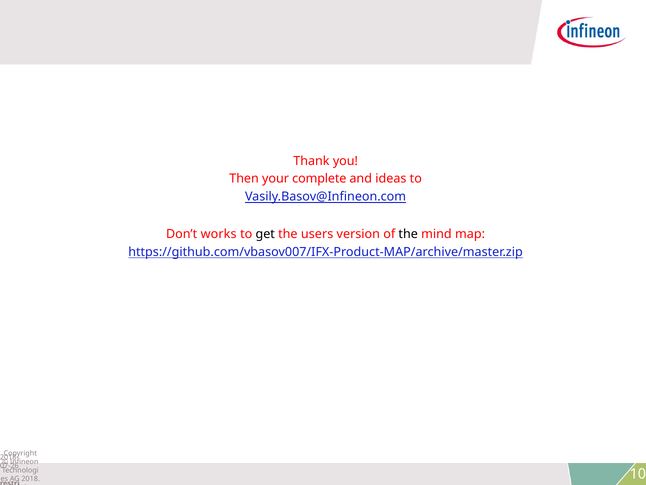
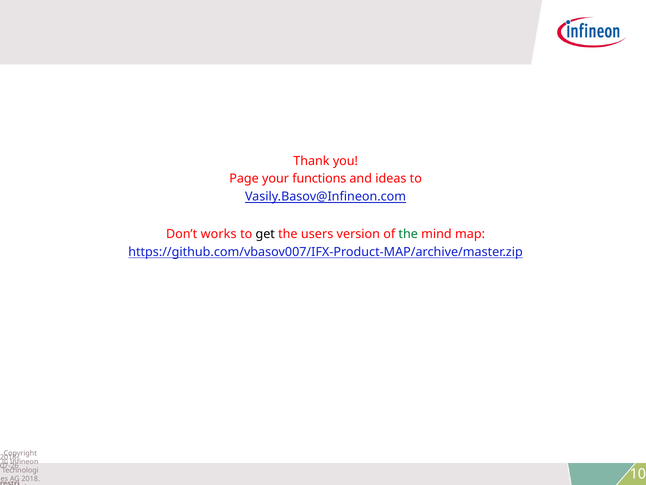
Then: Then -> Page (244, 179)
complete: complete -> functions (319, 179)
the colour: black -> green (408, 234)
